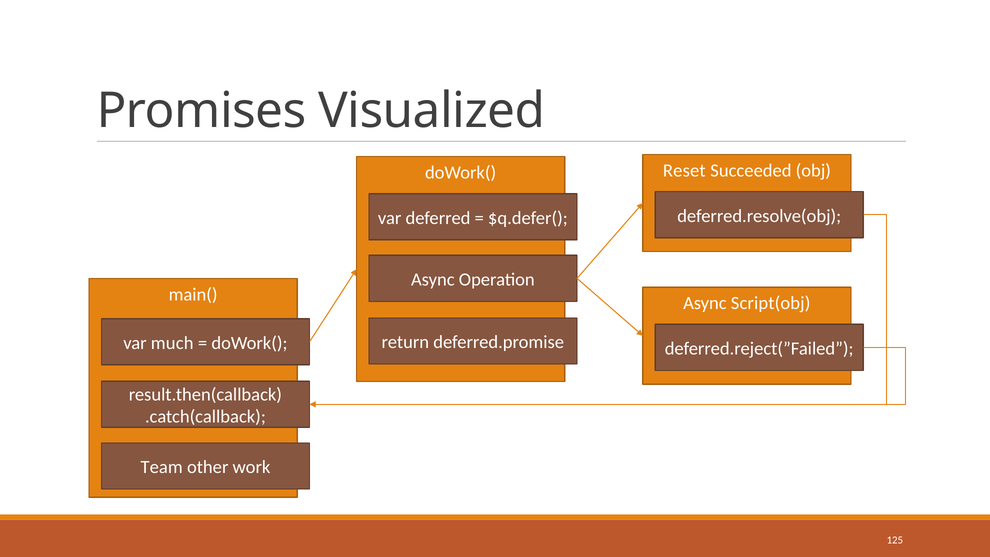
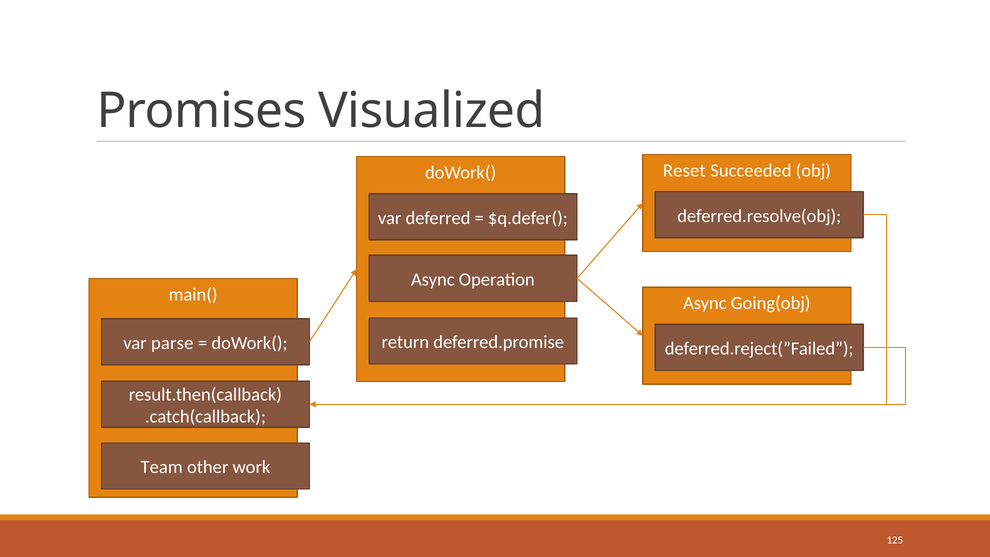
Script(obj: Script(obj -> Going(obj (771, 303)
much: much -> parse (172, 343)
